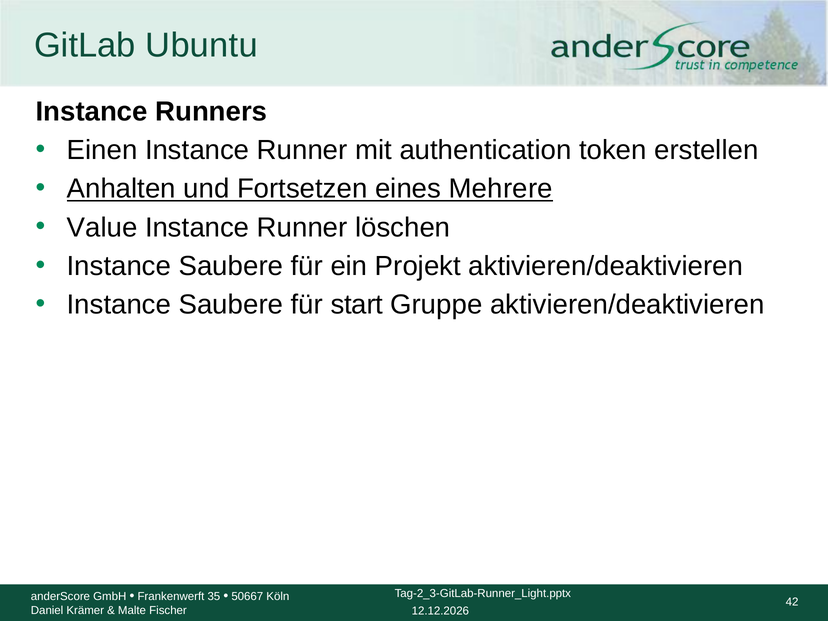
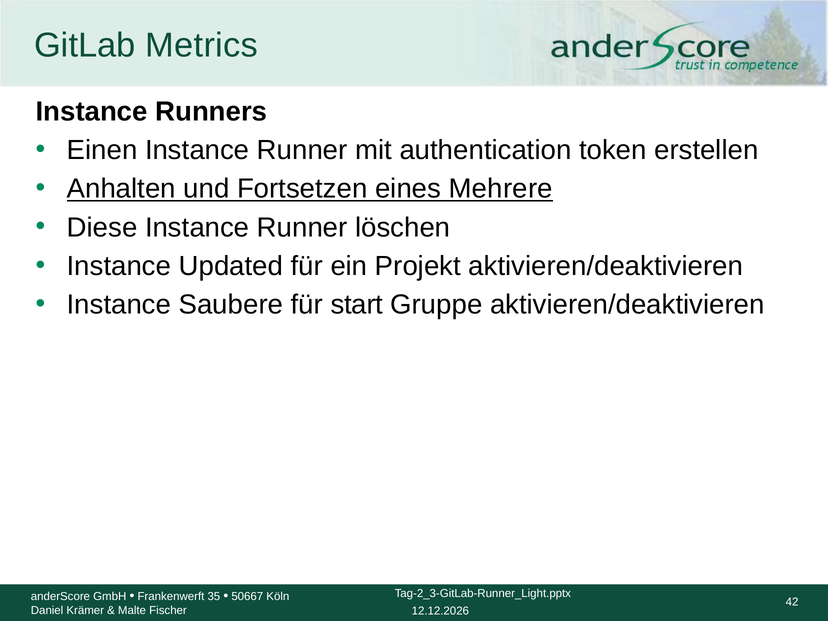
Ubuntu: Ubuntu -> Metrics (202, 45)
Value: Value -> Diese (102, 227)
Saubere: Saubere -> Updated (231, 266)
